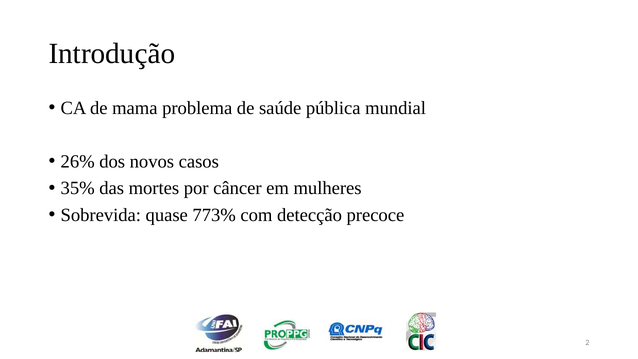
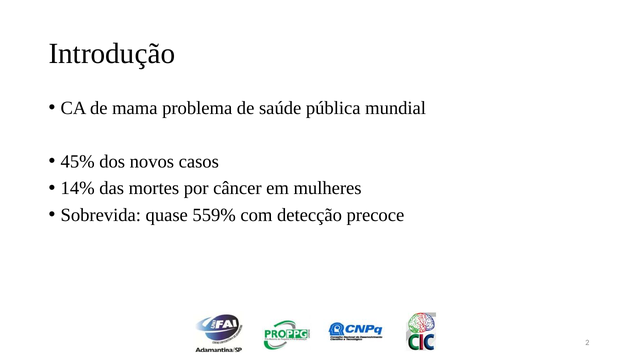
26%: 26% -> 45% (78, 161)
35%: 35% -> 14% (78, 188)
773%: 773% -> 559% (214, 215)
